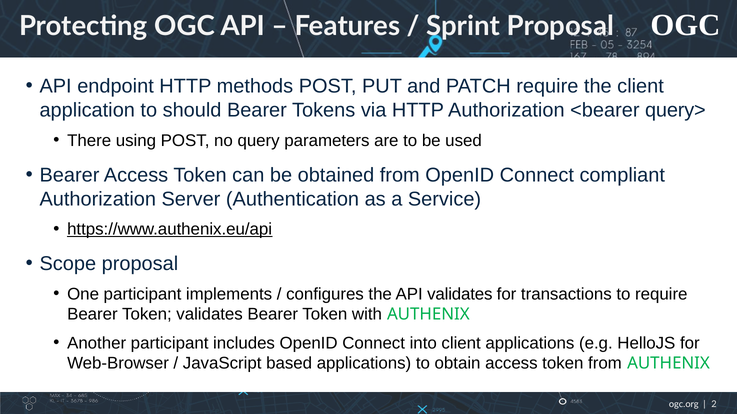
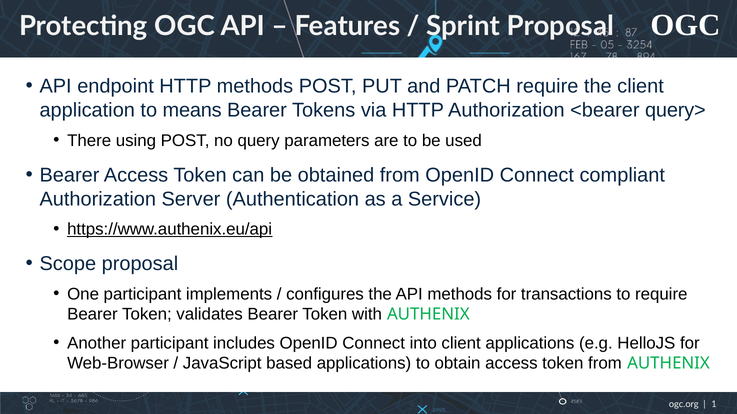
should: should -> means (192, 110)
API validates: validates -> methods (460, 294)
2: 2 -> 1 (714, 405)
